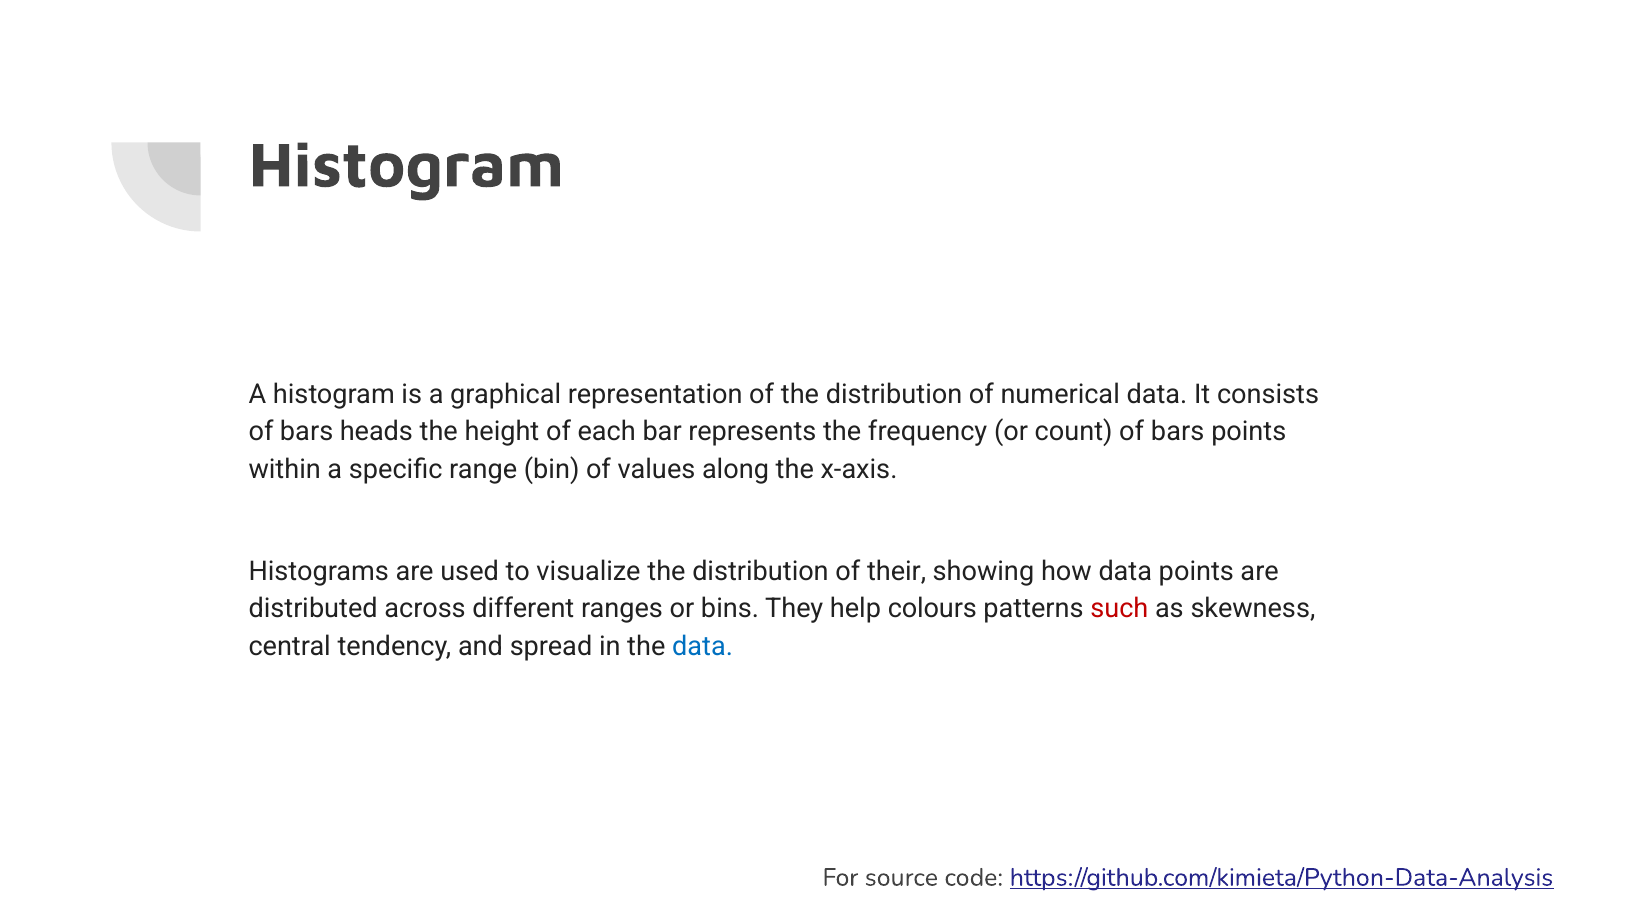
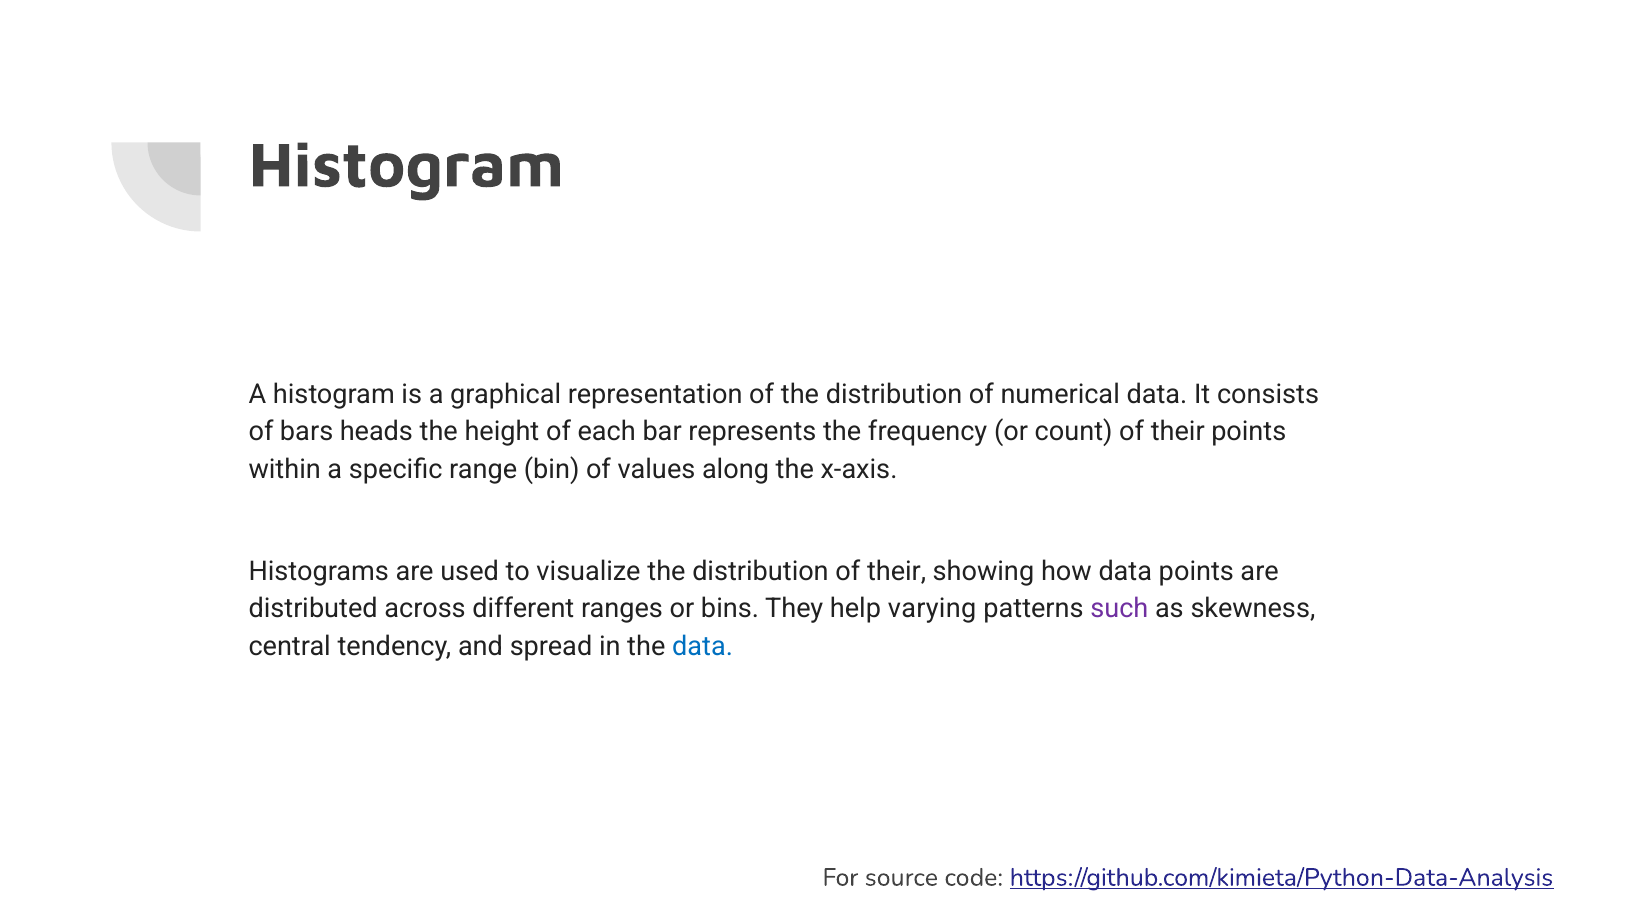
count of bars: bars -> their (1178, 431)
colours: colours -> varying (932, 608)
such colour: red -> purple (1119, 608)
